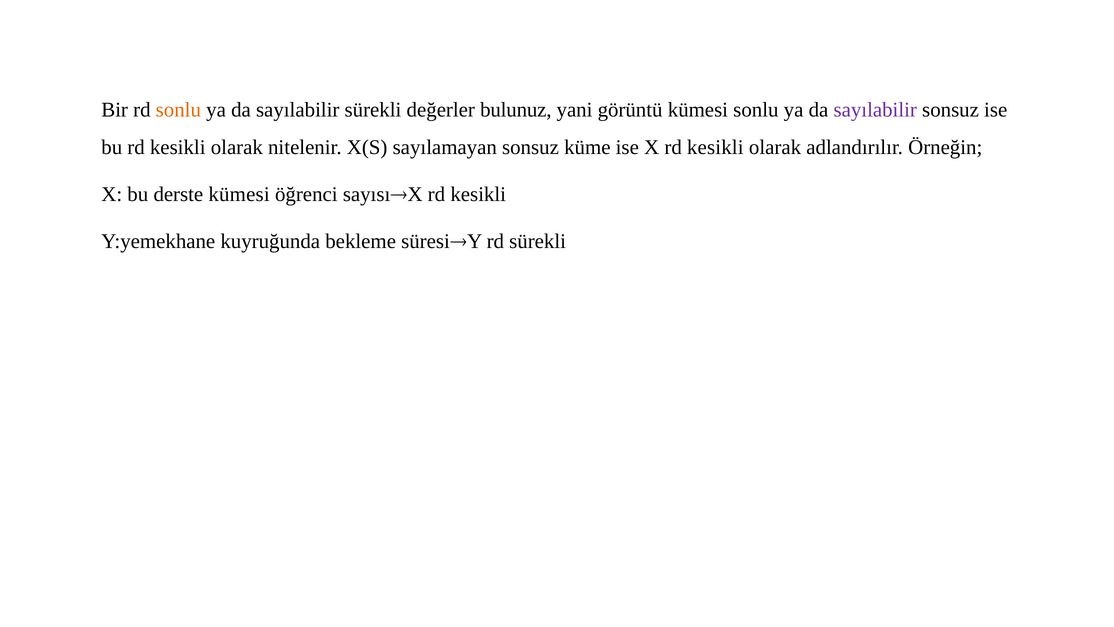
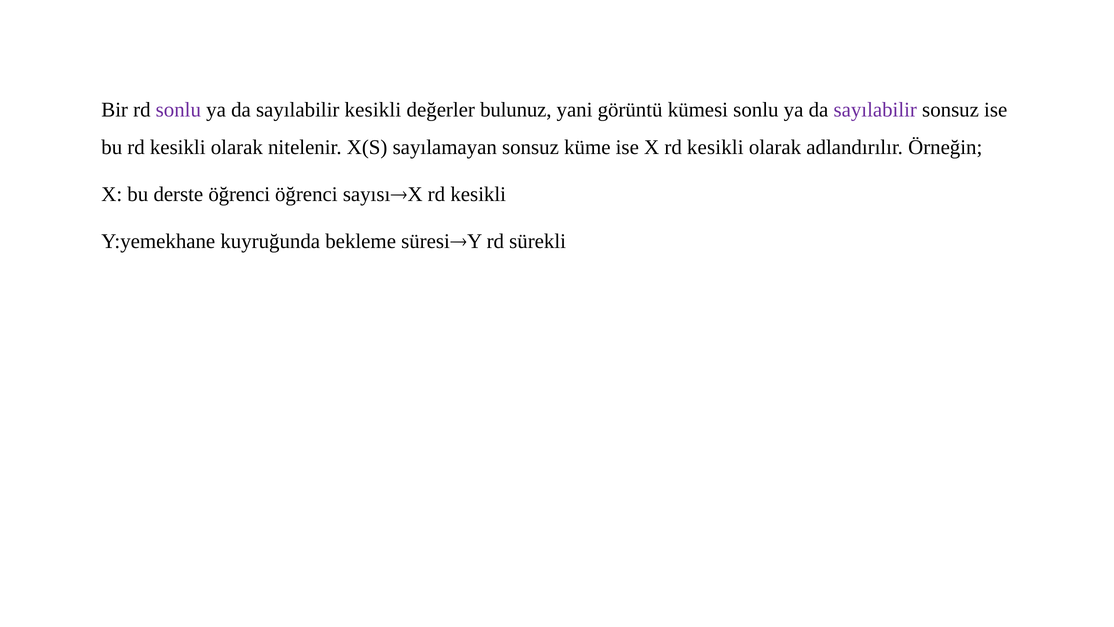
sonlu colour: orange -> purple (178, 110)
sayılabilir sürekli: sürekli -> kesikli (373, 110)
derste kümesi: kümesi -> öğrenci (239, 194)
